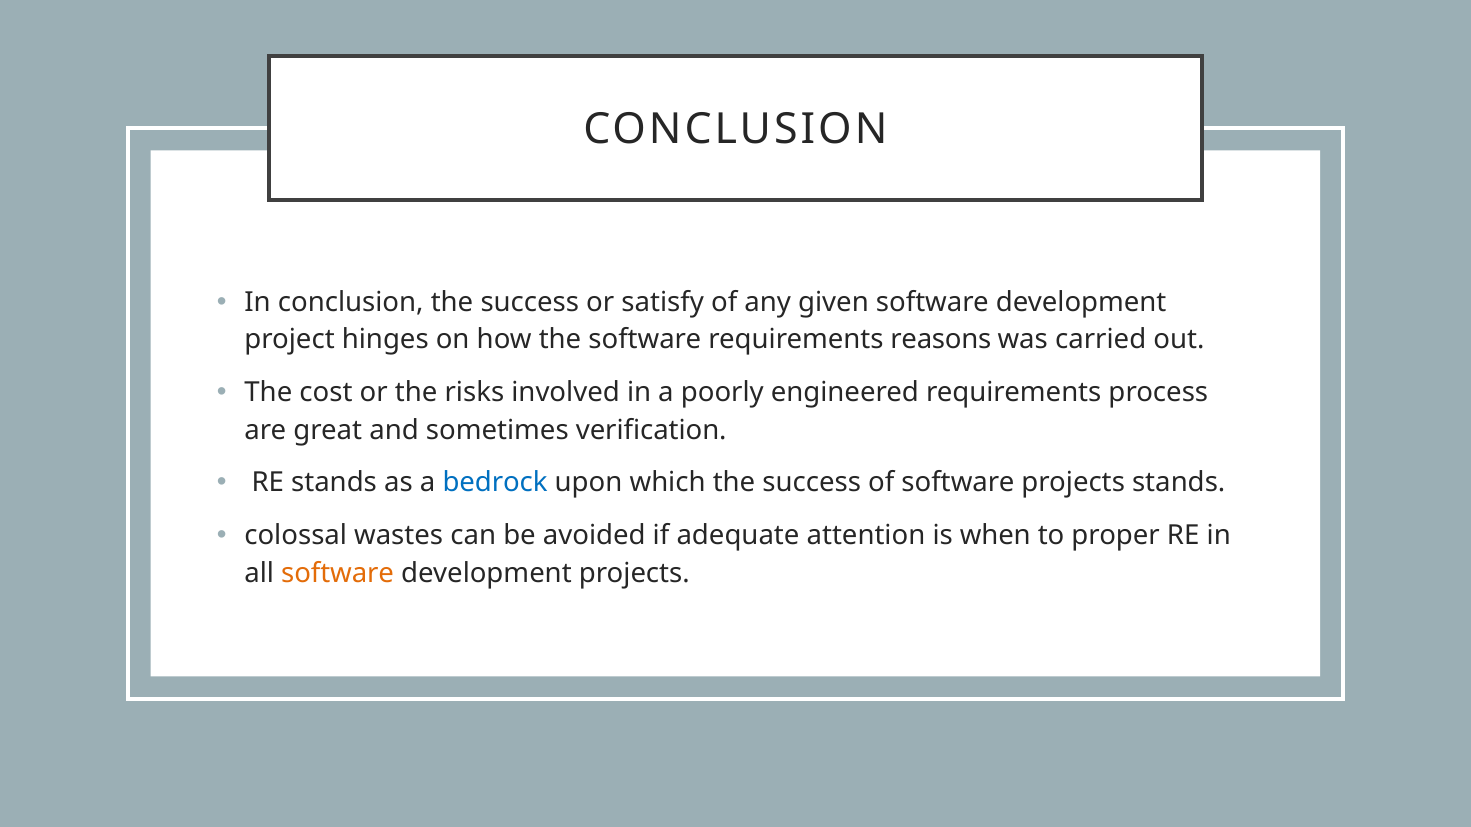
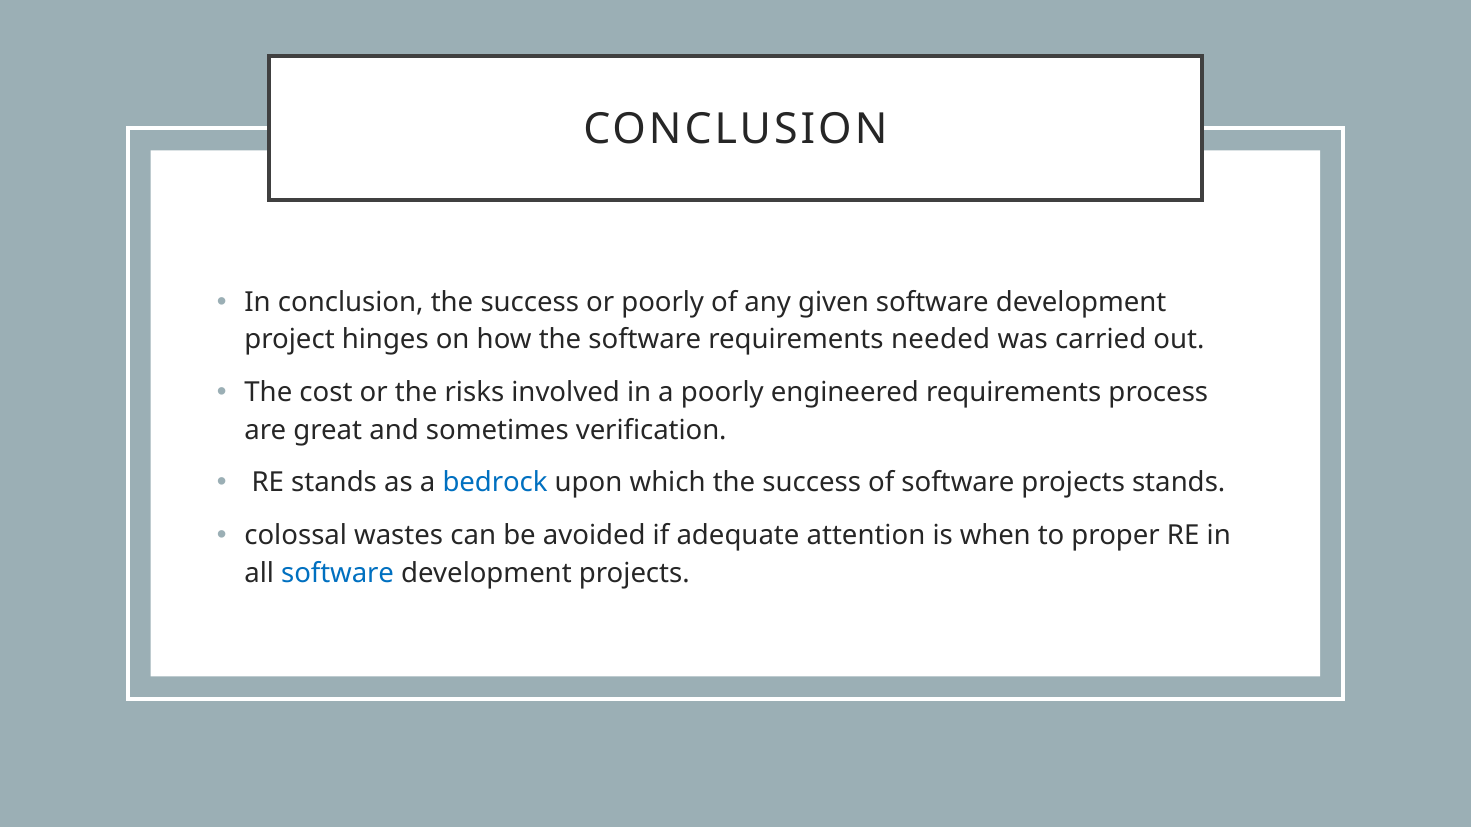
or satisfy: satisfy -> poorly (663, 302)
reasons: reasons -> needed (941, 340)
software colour: orange -> blue (338, 573)
